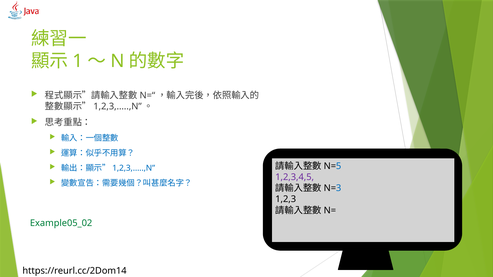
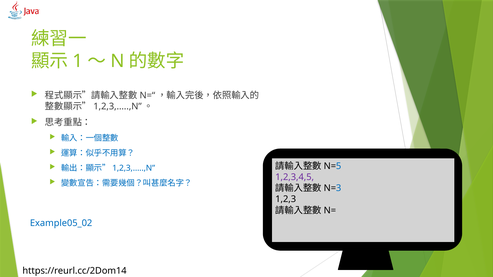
Example05_02 colour: green -> blue (61, 223)
